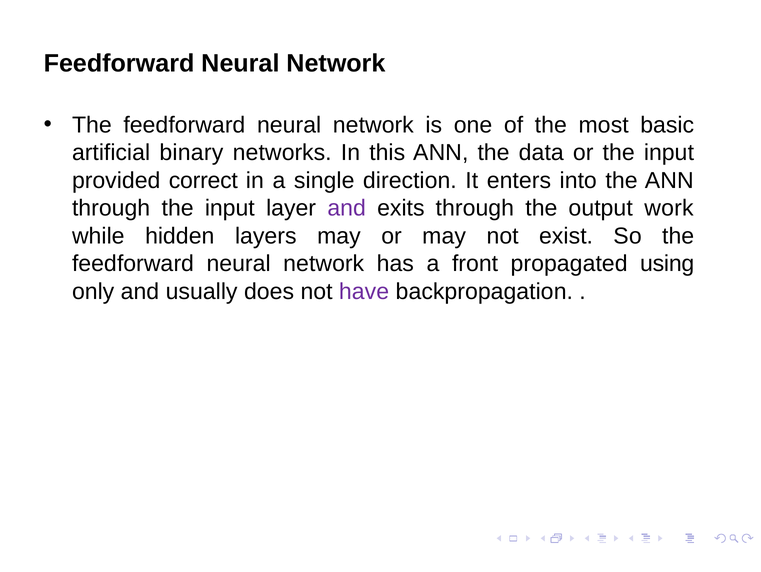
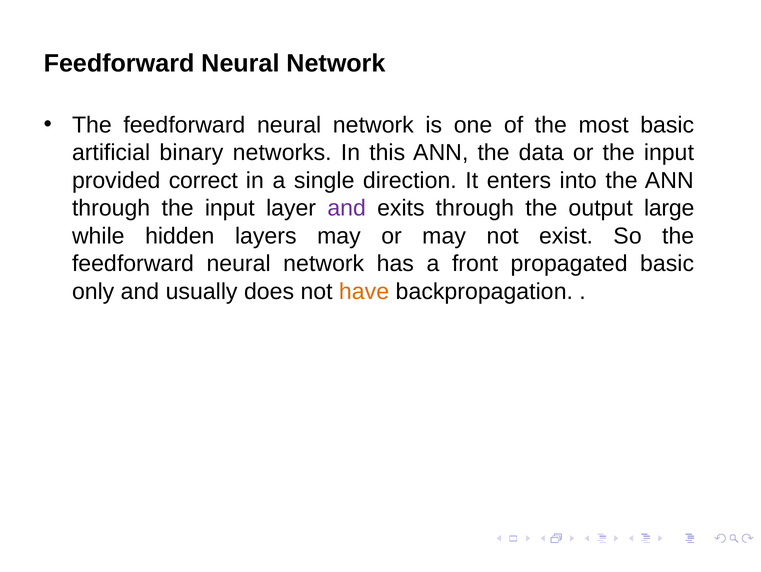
work: work -> large (669, 208)
propagated using: using -> basic (667, 263)
have colour: purple -> orange (364, 291)
